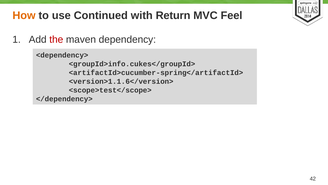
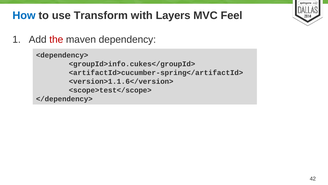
How colour: orange -> blue (24, 16)
Continued: Continued -> Transform (101, 16)
Return: Return -> Layers (173, 16)
